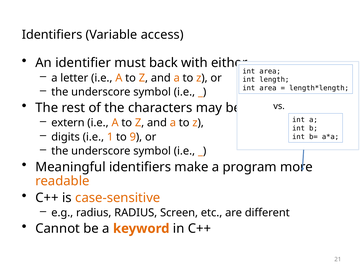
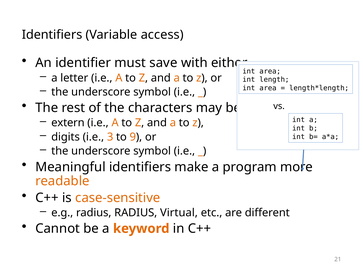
back: back -> save (163, 63)
1: 1 -> 3 (110, 137)
Screen: Screen -> Virtual (179, 213)
